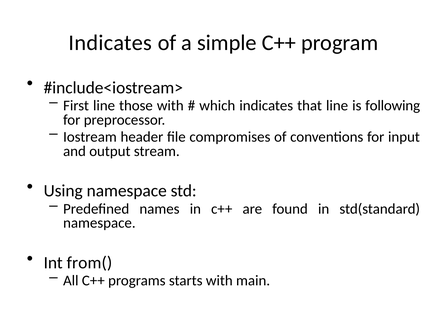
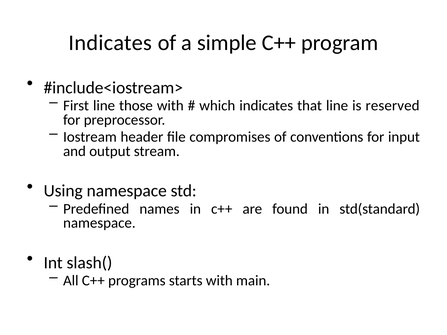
following: following -> reserved (393, 106)
from(: from( -> slash( (89, 263)
